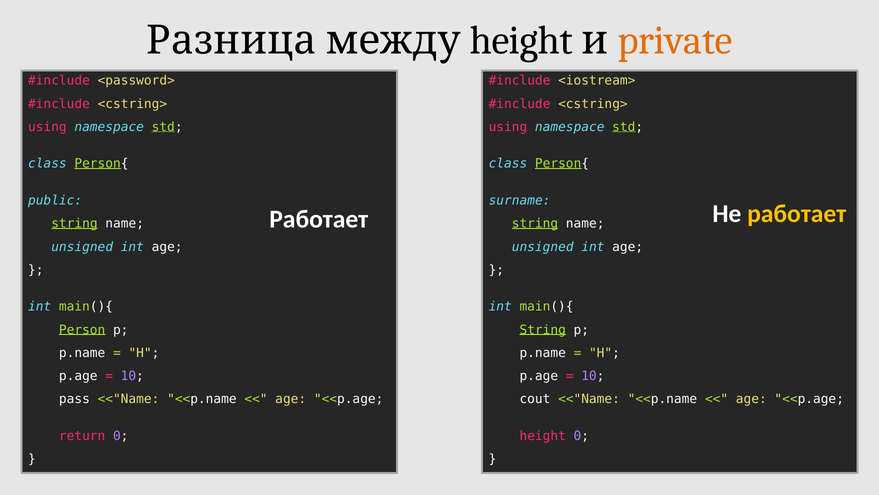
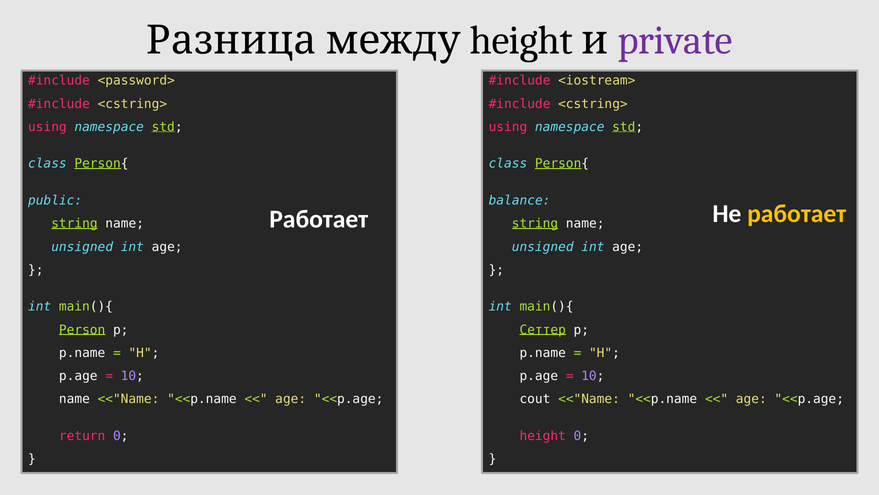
private colour: orange -> purple (675, 40)
surname: surname -> balance (520, 200)
String: String -> Сеттер (543, 329)
pass: pass -> name (74, 398)
